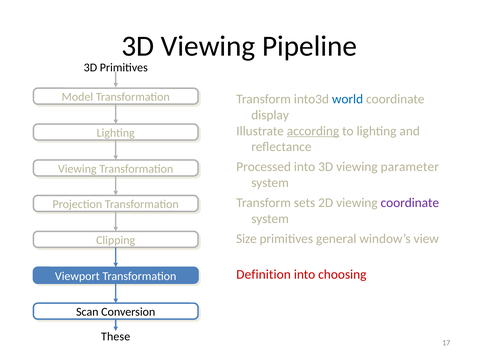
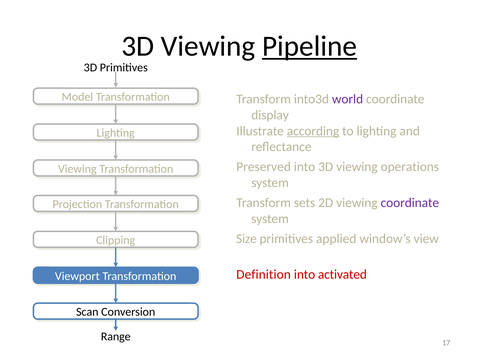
Pipeline underline: none -> present (310, 46)
world colour: blue -> purple (348, 99)
Processed: Processed -> Preserved (264, 167)
parameter: parameter -> operations (410, 167)
general: general -> applied (336, 239)
choosing: choosing -> activated (342, 275)
These: These -> Range (116, 337)
